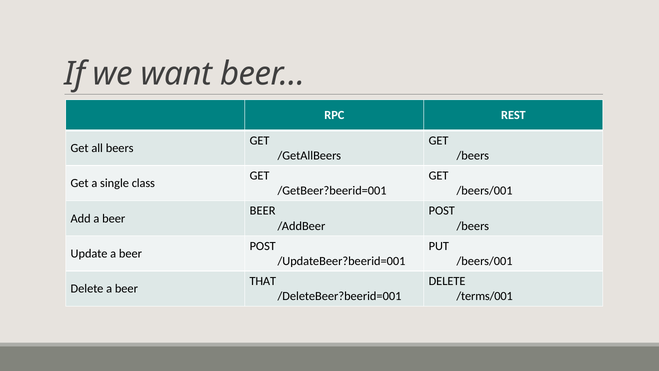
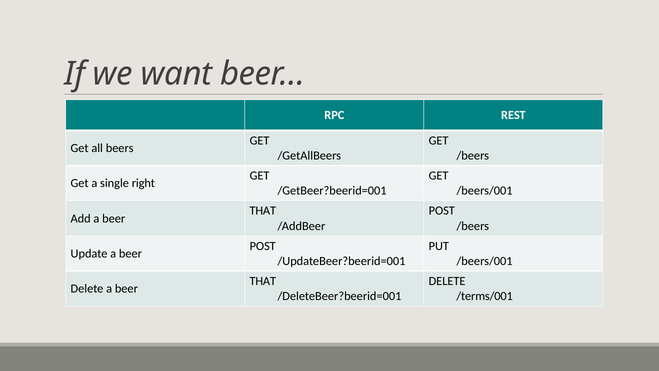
class: class -> right (143, 183)
BEER: BEER -> THAT (263, 211)
